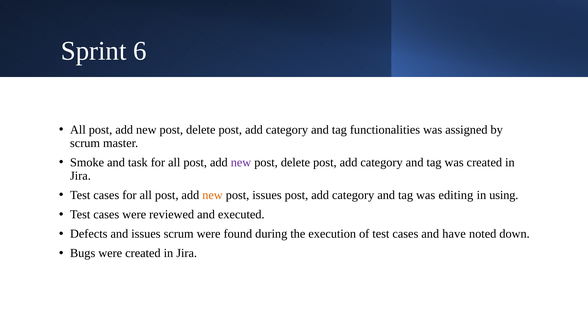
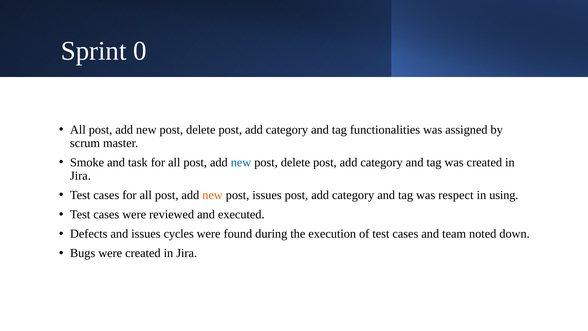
6: 6 -> 0 (140, 51)
new colour: purple -> blue (241, 162)
editing: editing -> respect (456, 195)
issues scrum: scrum -> cycles (179, 234)
have: have -> team (454, 234)
